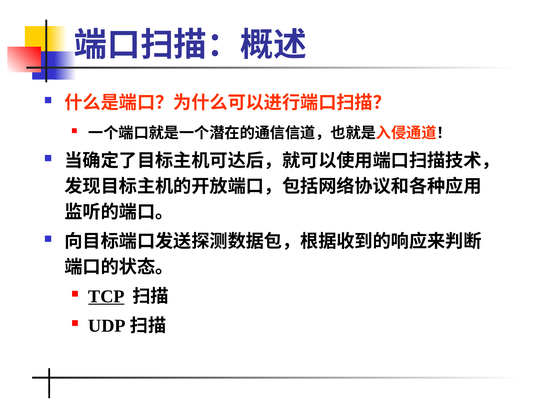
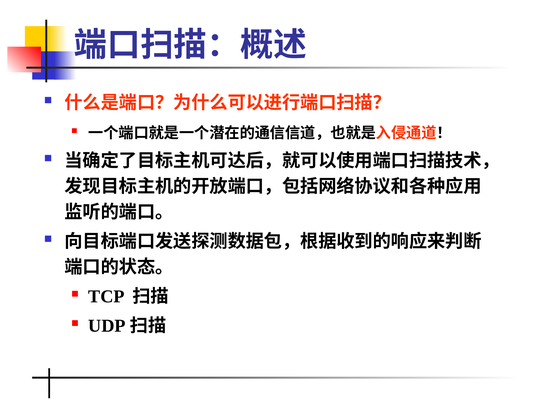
TCP underline: present -> none (106, 296)
